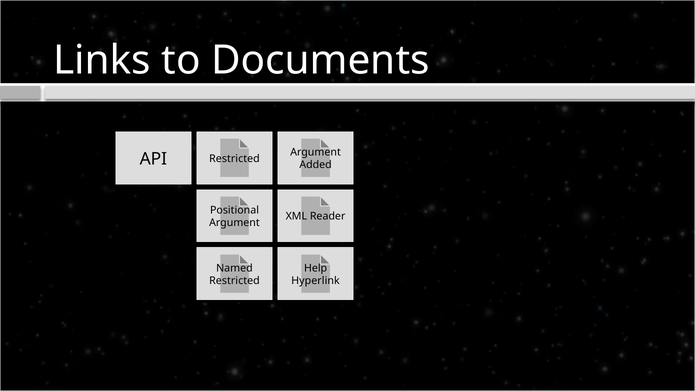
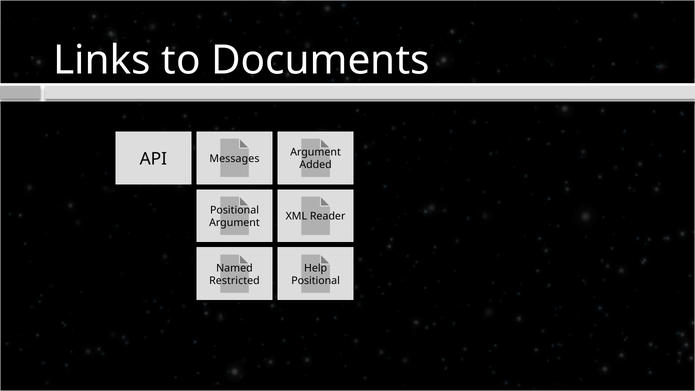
Restricted: Restricted -> Messages (234, 159)
Hyperlink: Hyperlink -> Positional (316, 281)
